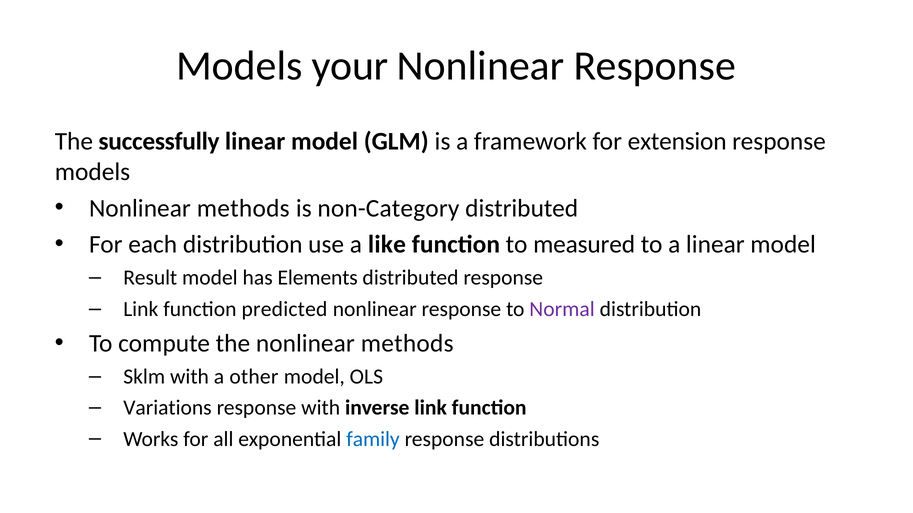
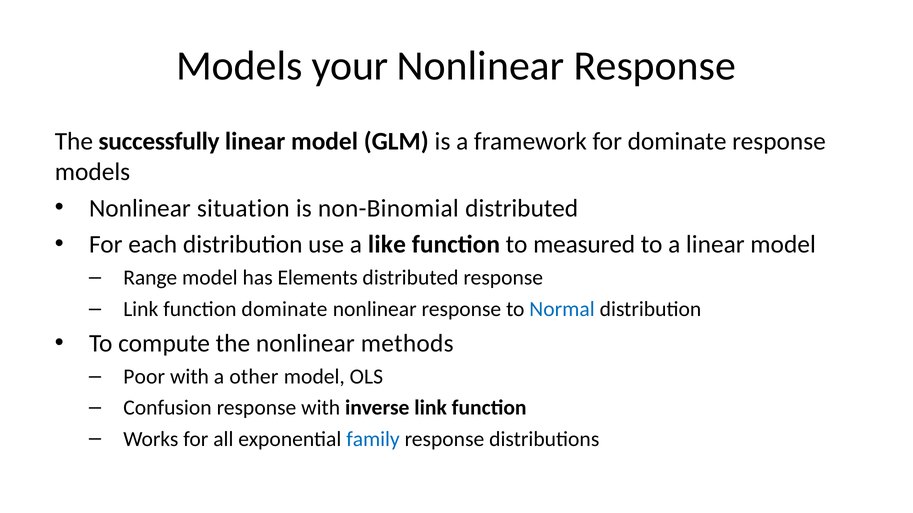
for extension: extension -> dominate (677, 141)
methods: methods -> situation (243, 208)
non-Category: non-Category -> non-Binomial (388, 208)
Result: Result -> Range (150, 278)
function predicted: predicted -> dominate (284, 309)
Normal colour: purple -> blue (562, 309)
Sklm: Sklm -> Poor (144, 377)
Variations: Variations -> Confusion (167, 408)
